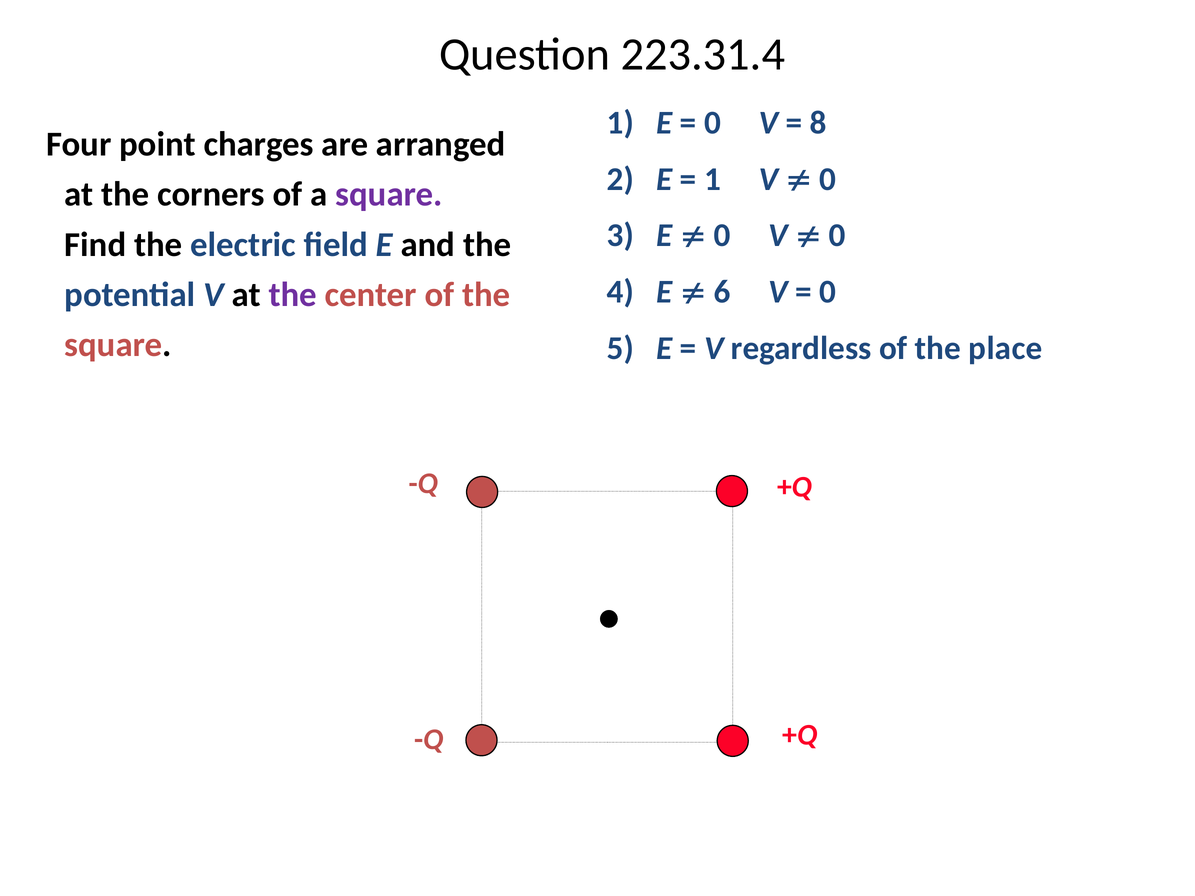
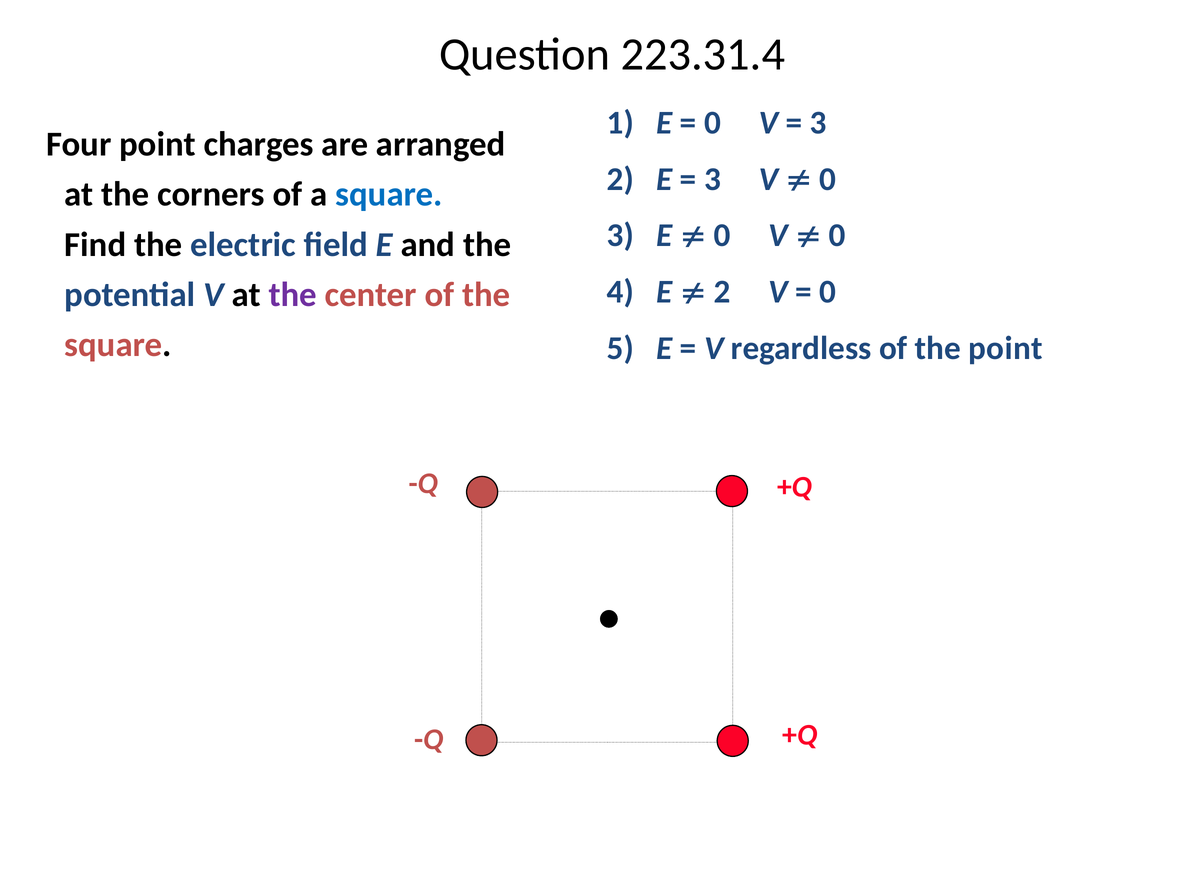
8: 8 -> 3 (818, 123)
1: 1 -> 3 (712, 179)
square colour: purple -> blue (389, 194)
6: 6 -> 2 (722, 292)
the place: place -> point (1005, 348)
